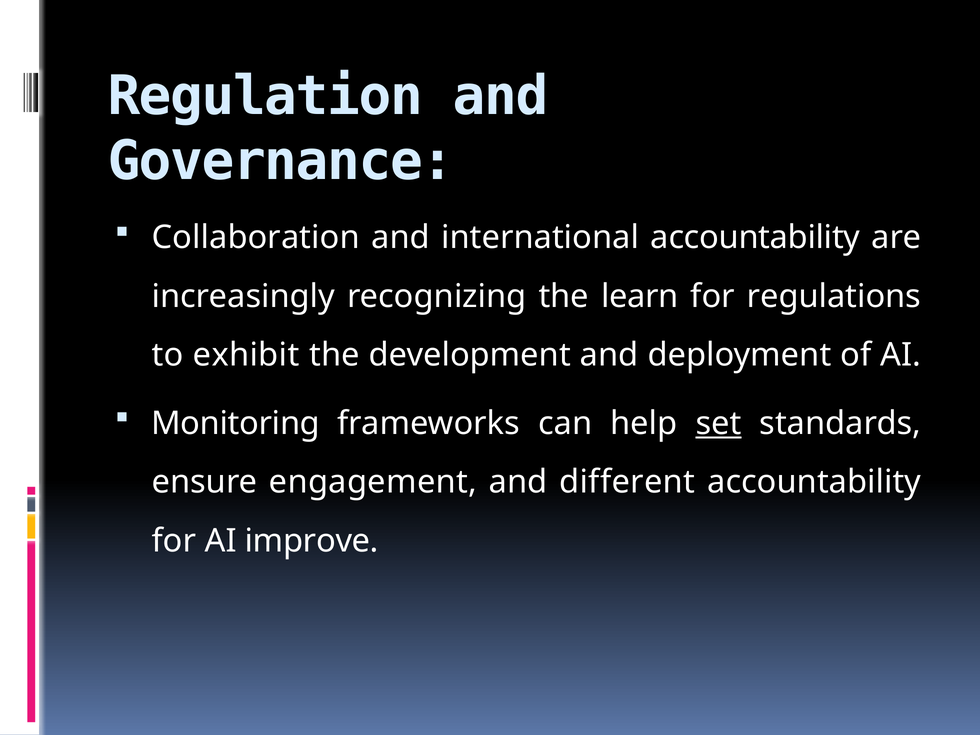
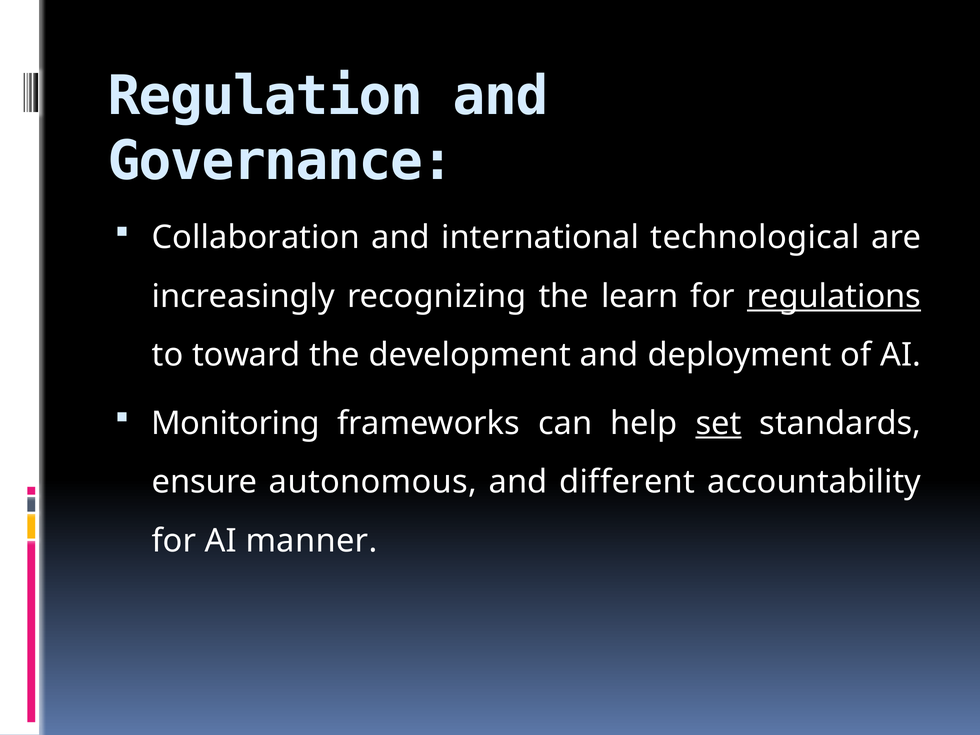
international accountability: accountability -> technological (755, 237)
regulations underline: none -> present (834, 296)
exhibit: exhibit -> toward (246, 355)
engagement: engagement -> autonomous (373, 482)
improve: improve -> manner (311, 541)
